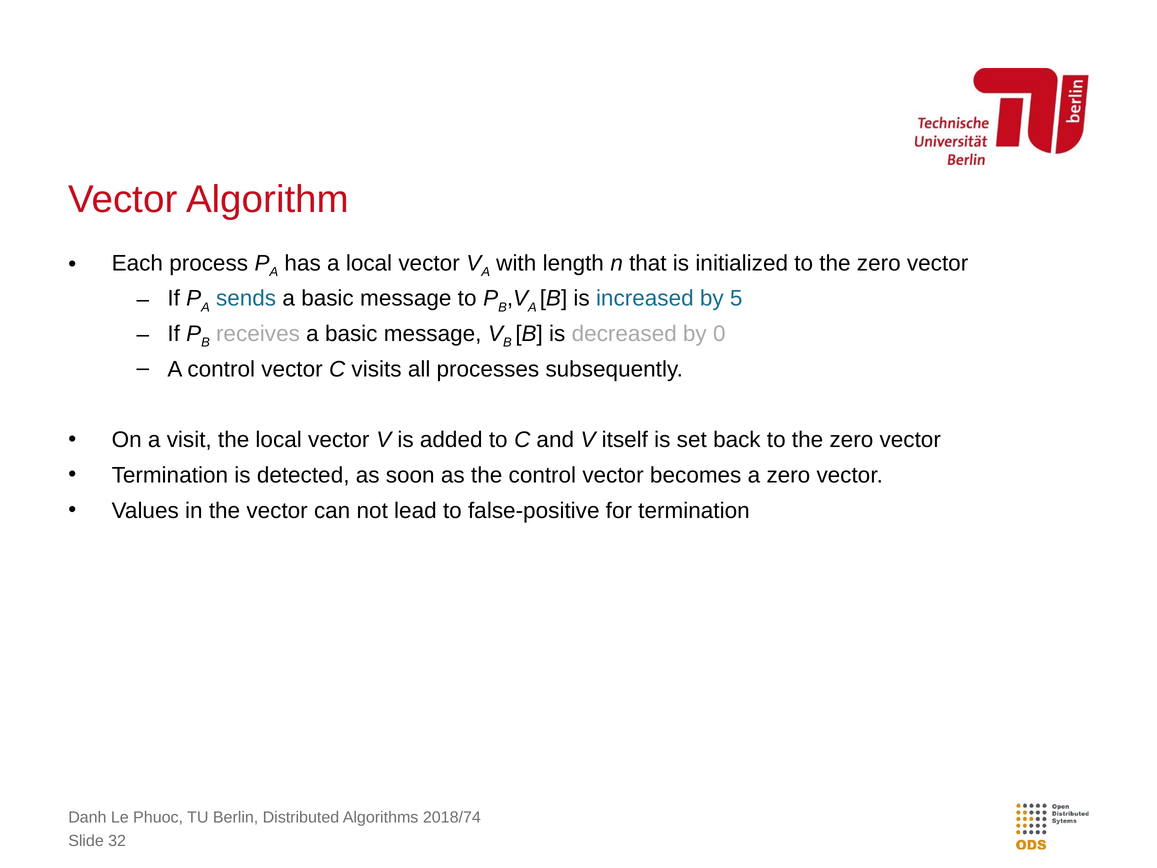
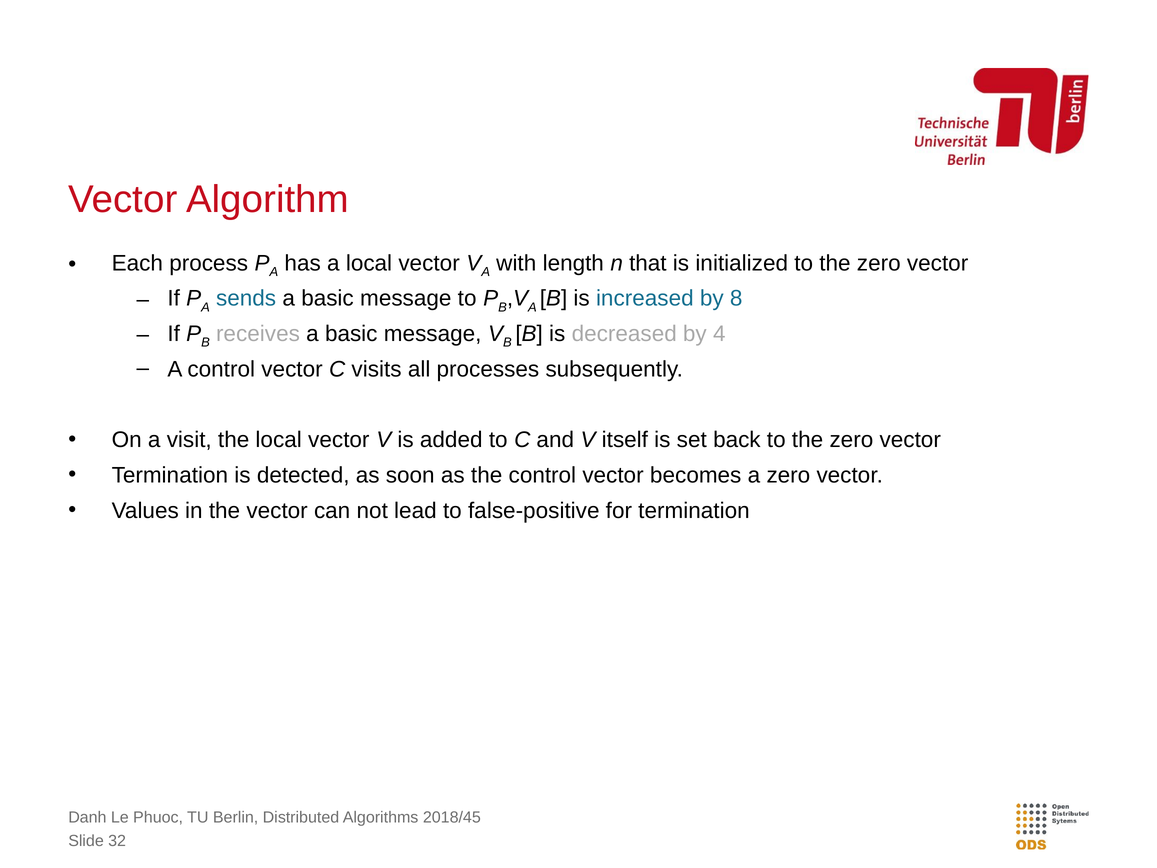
5: 5 -> 8 (736, 298)
0: 0 -> 4 (719, 334)
2018/74: 2018/74 -> 2018/45 (452, 817)
